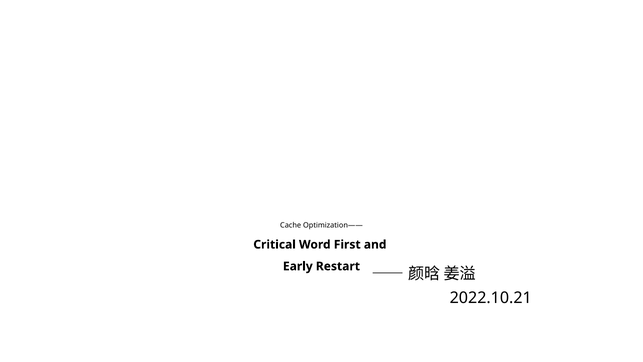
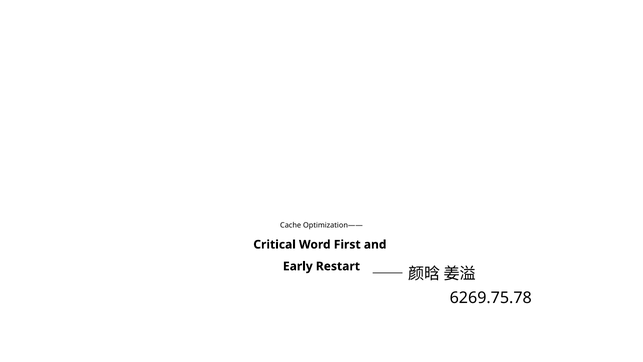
2022.10.21: 2022.10.21 -> 6269.75.78 (491, 298)
